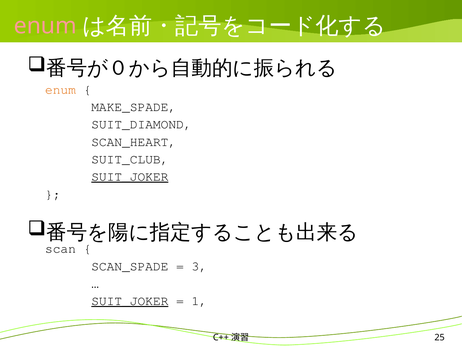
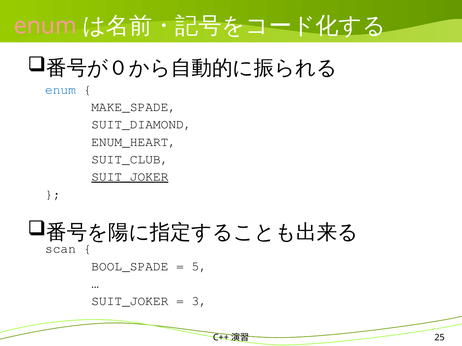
enum colour: orange -> blue (60, 90)
SCAN_HEART: SCAN_HEART -> ENUM_HEART (134, 142)
SCAN_SPADE: SCAN_SPADE -> BOOL_SPADE (130, 266)
3: 3 -> 5 (199, 266)
SUIT_JOKER underline: present -> none (130, 301)
1: 1 -> 3 (199, 301)
